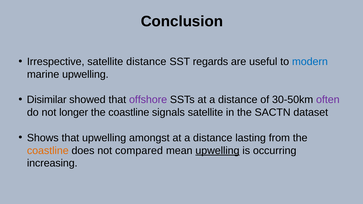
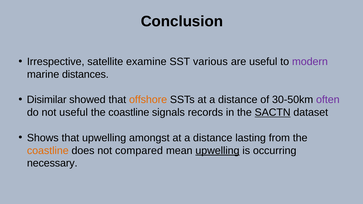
satellite distance: distance -> examine (146, 62)
regards: regards -> various (210, 62)
modern colour: blue -> purple (310, 62)
marine upwelling: upwelling -> distances (85, 74)
offshore colour: purple -> orange (148, 100)
not longer: longer -> useful (74, 113)
signals satellite: satellite -> records (205, 113)
SACTN underline: none -> present (273, 113)
increasing: increasing -> necessary (52, 163)
